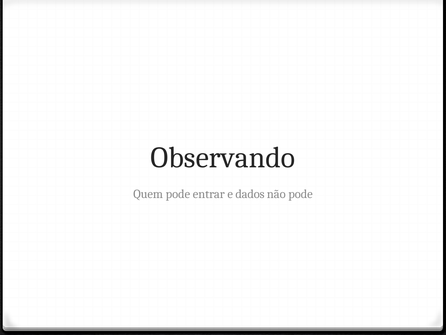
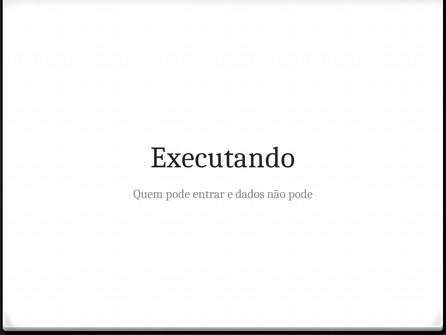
Observando: Observando -> Executando (223, 157)
